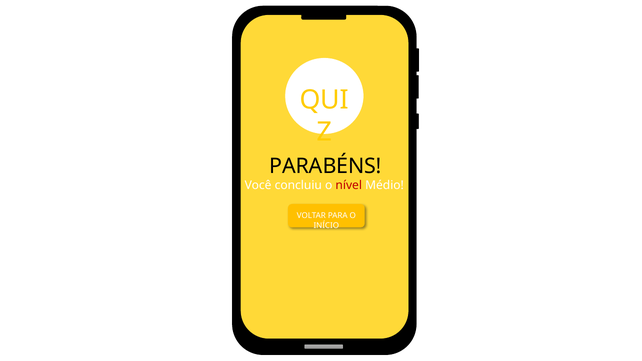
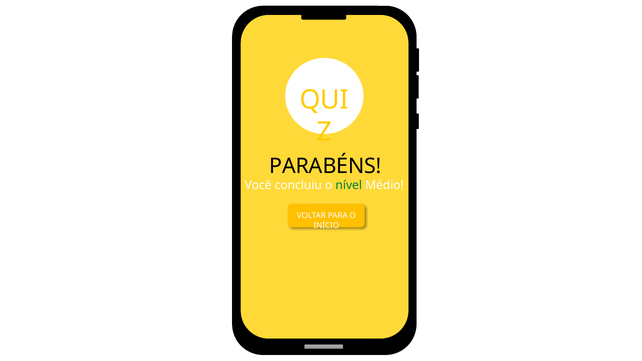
nível colour: red -> green (349, 186)
